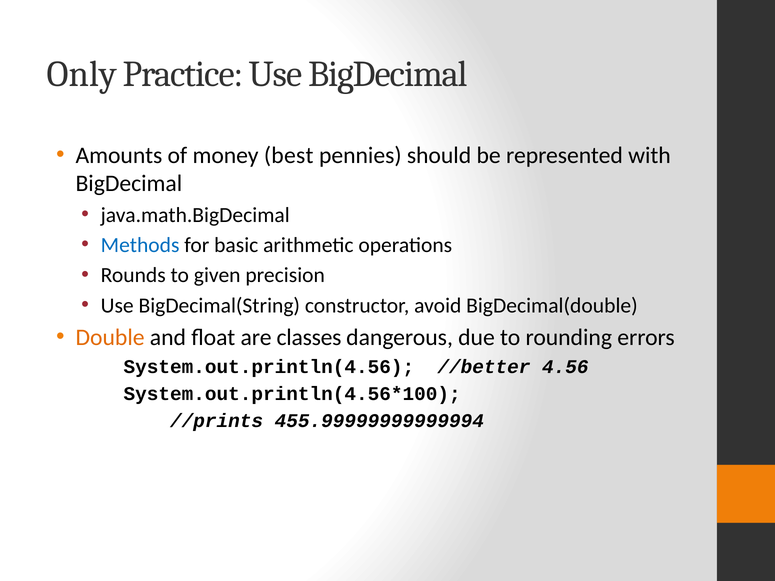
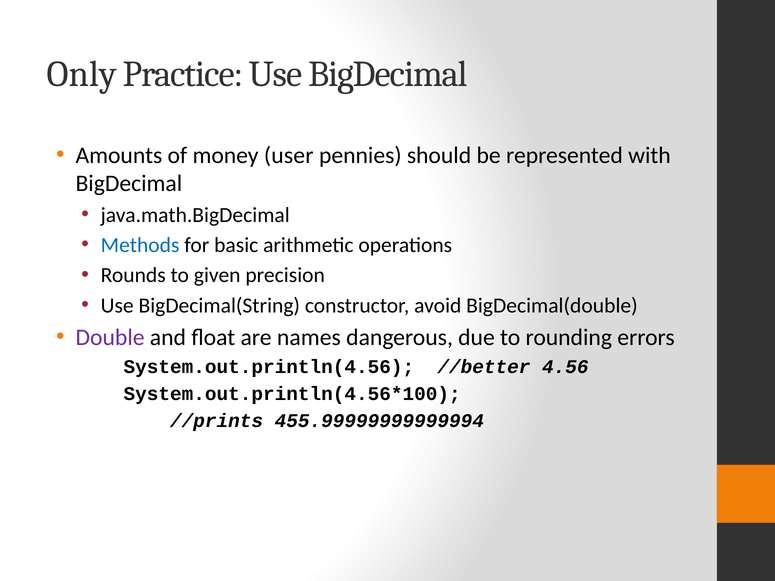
best: best -> user (289, 155)
Double colour: orange -> purple (110, 338)
classes: classes -> names (309, 338)
